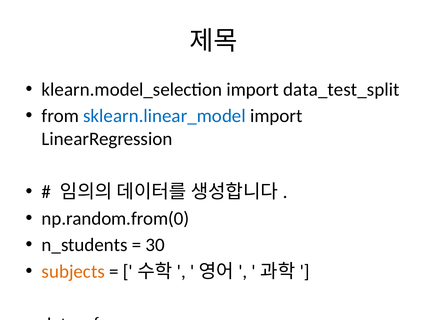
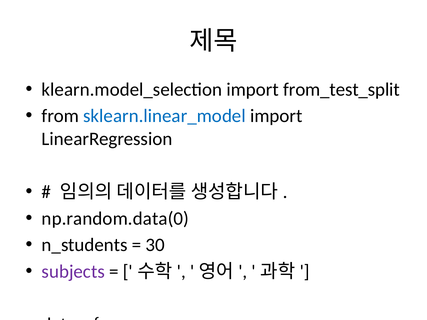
data_test_split: data_test_split -> from_test_split (342, 90)
np.random.from(0: np.random.from(0 -> np.random.data(0 (115, 219)
subjects colour: orange -> purple (73, 272)
